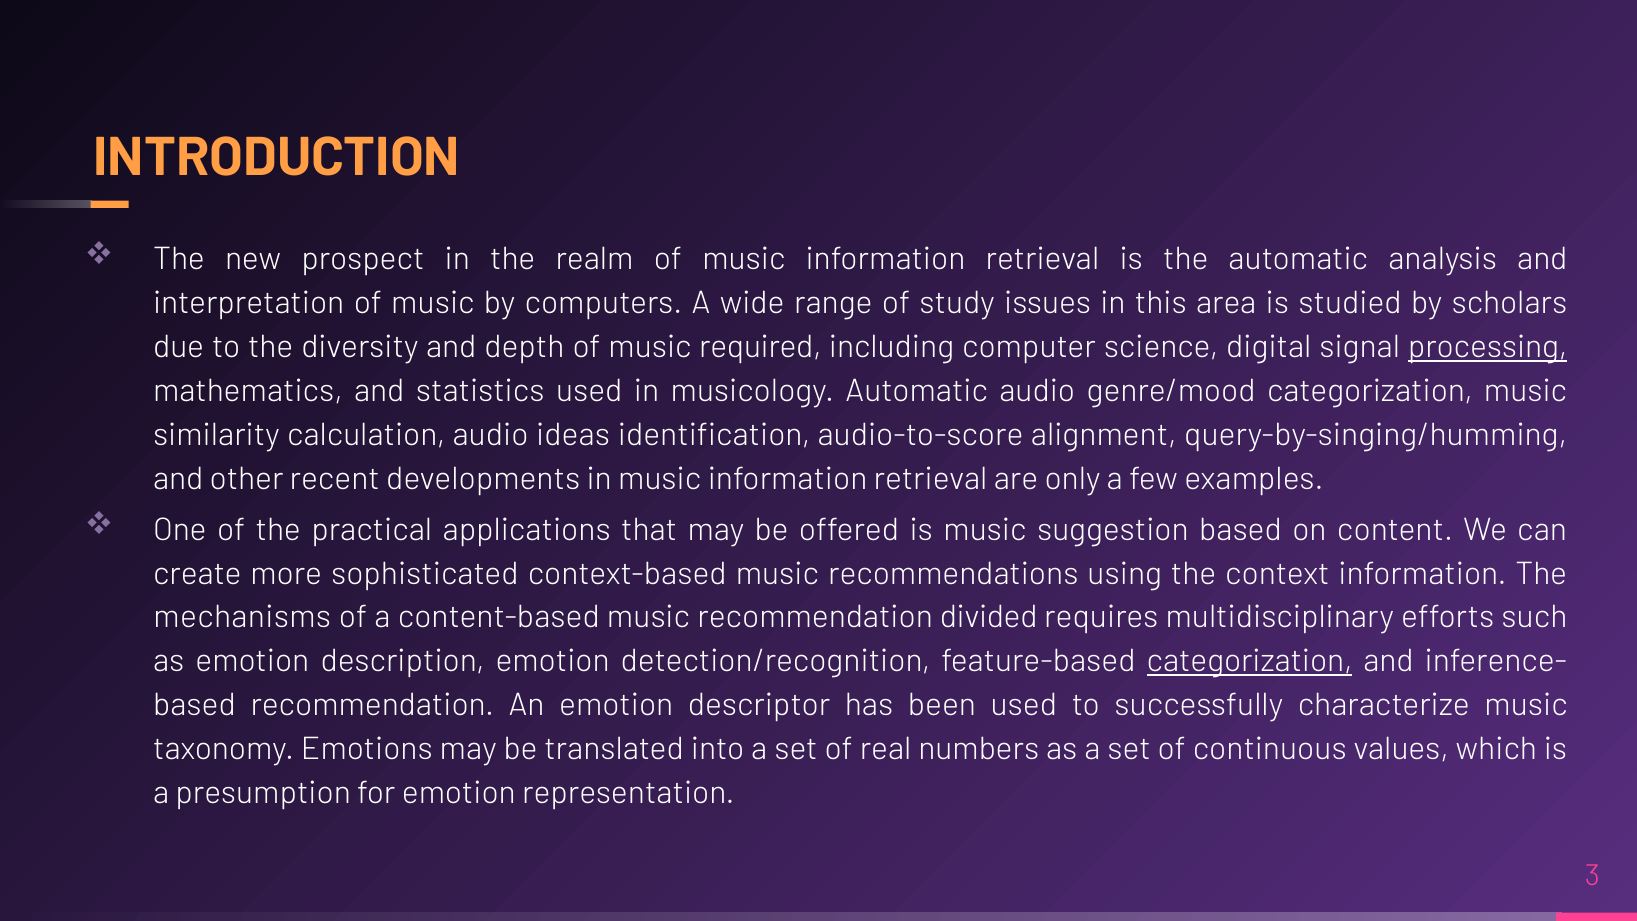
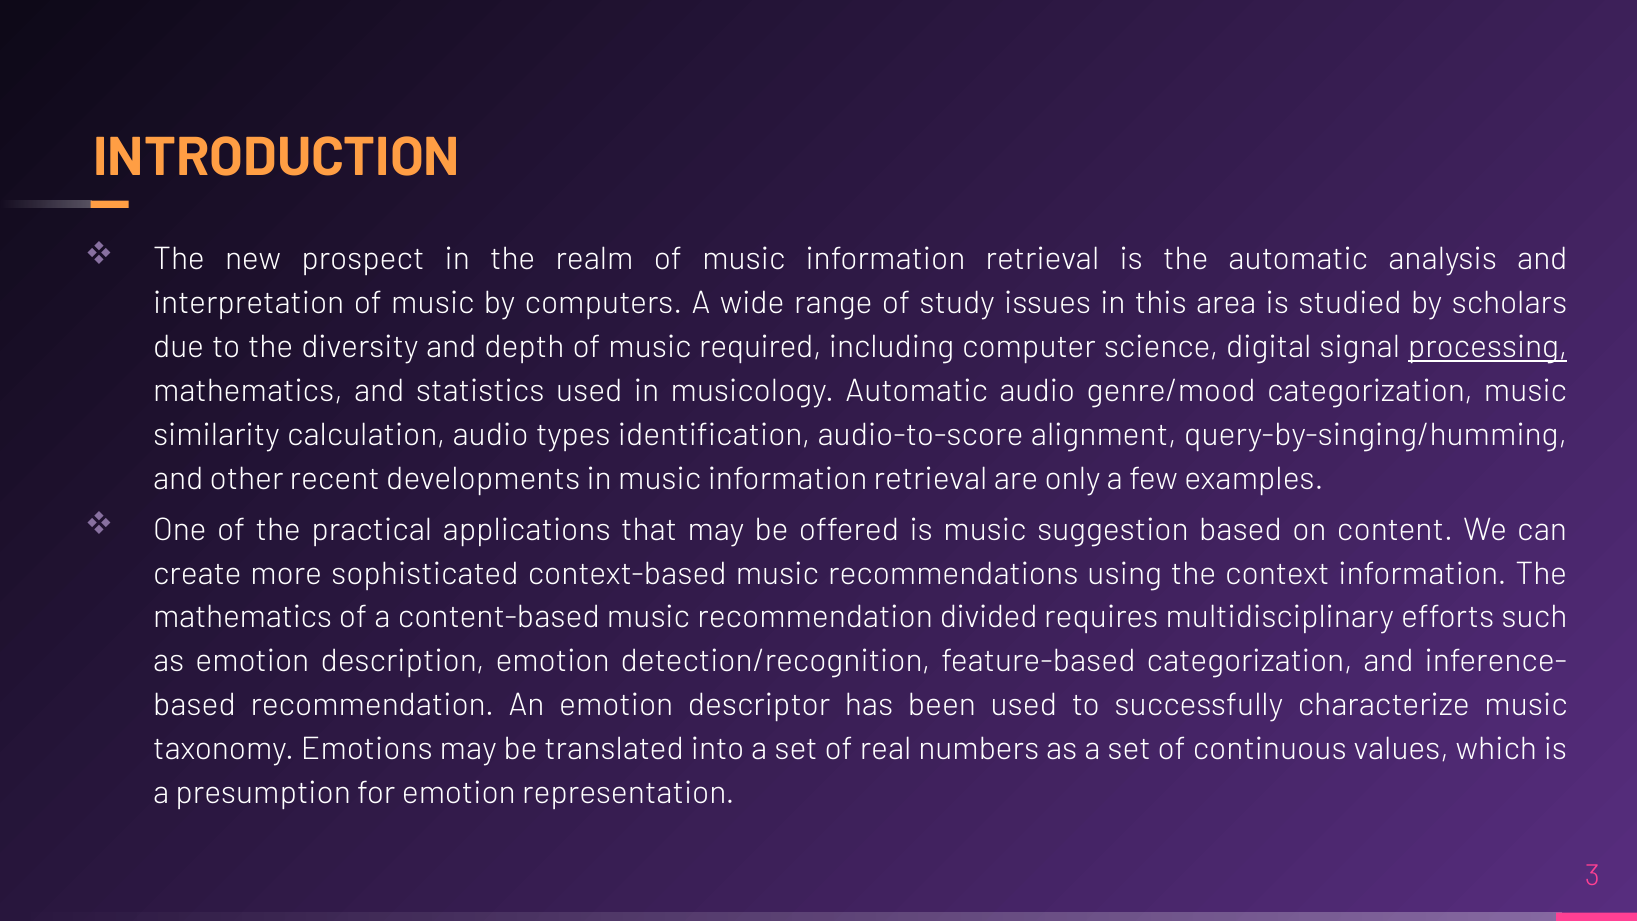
ideas: ideas -> types (573, 435)
mechanisms: mechanisms -> mathematics (243, 617)
categorization underline: present -> none (1250, 661)
